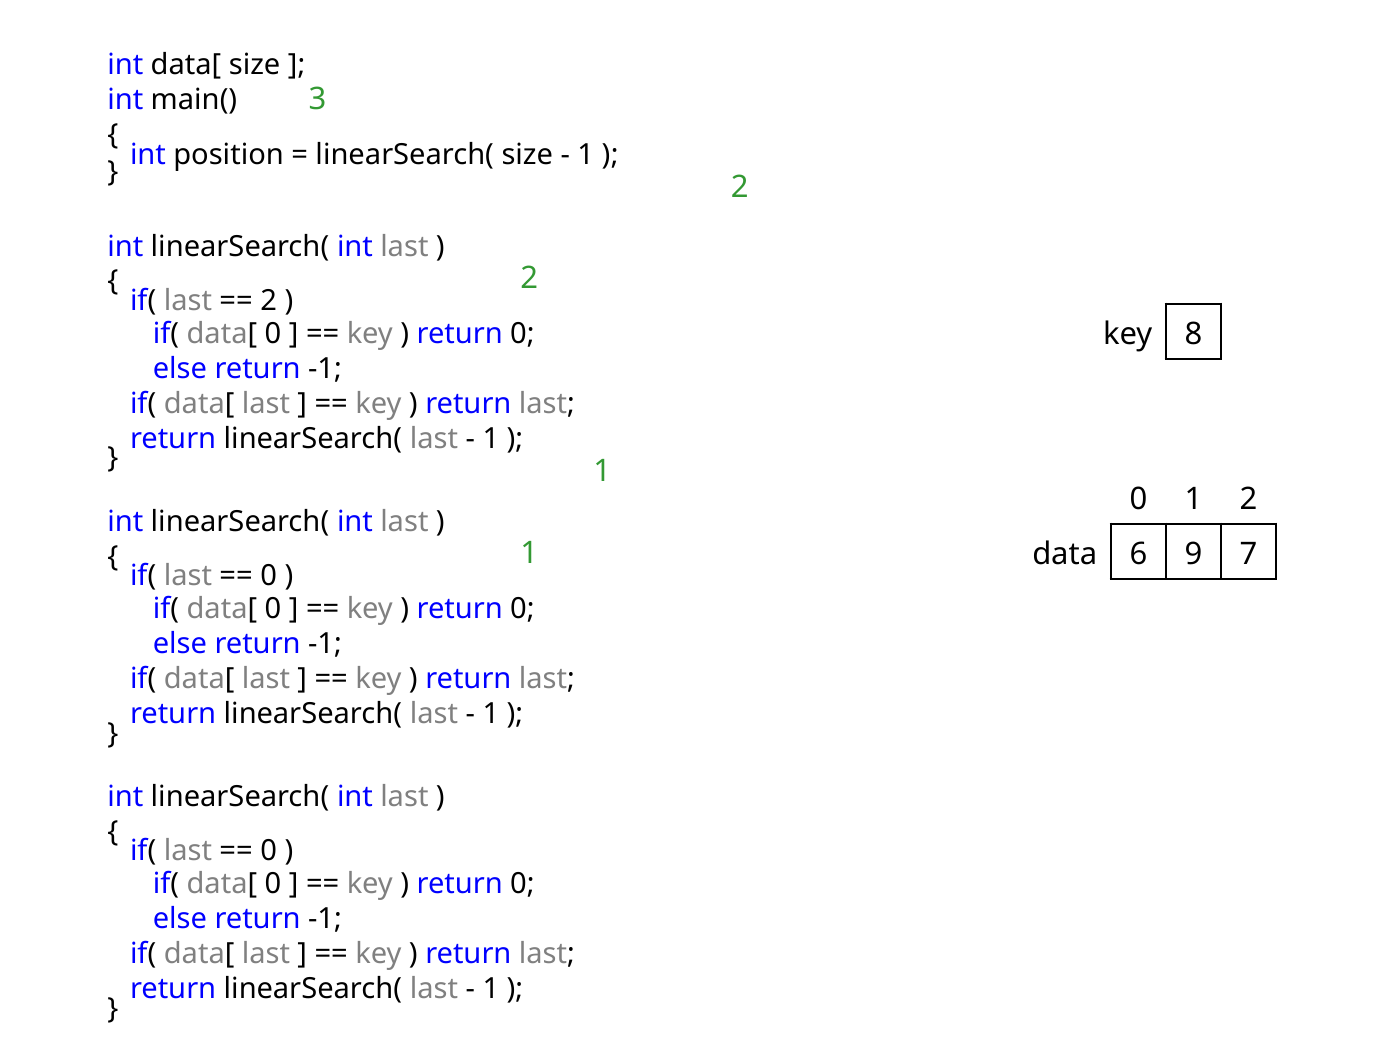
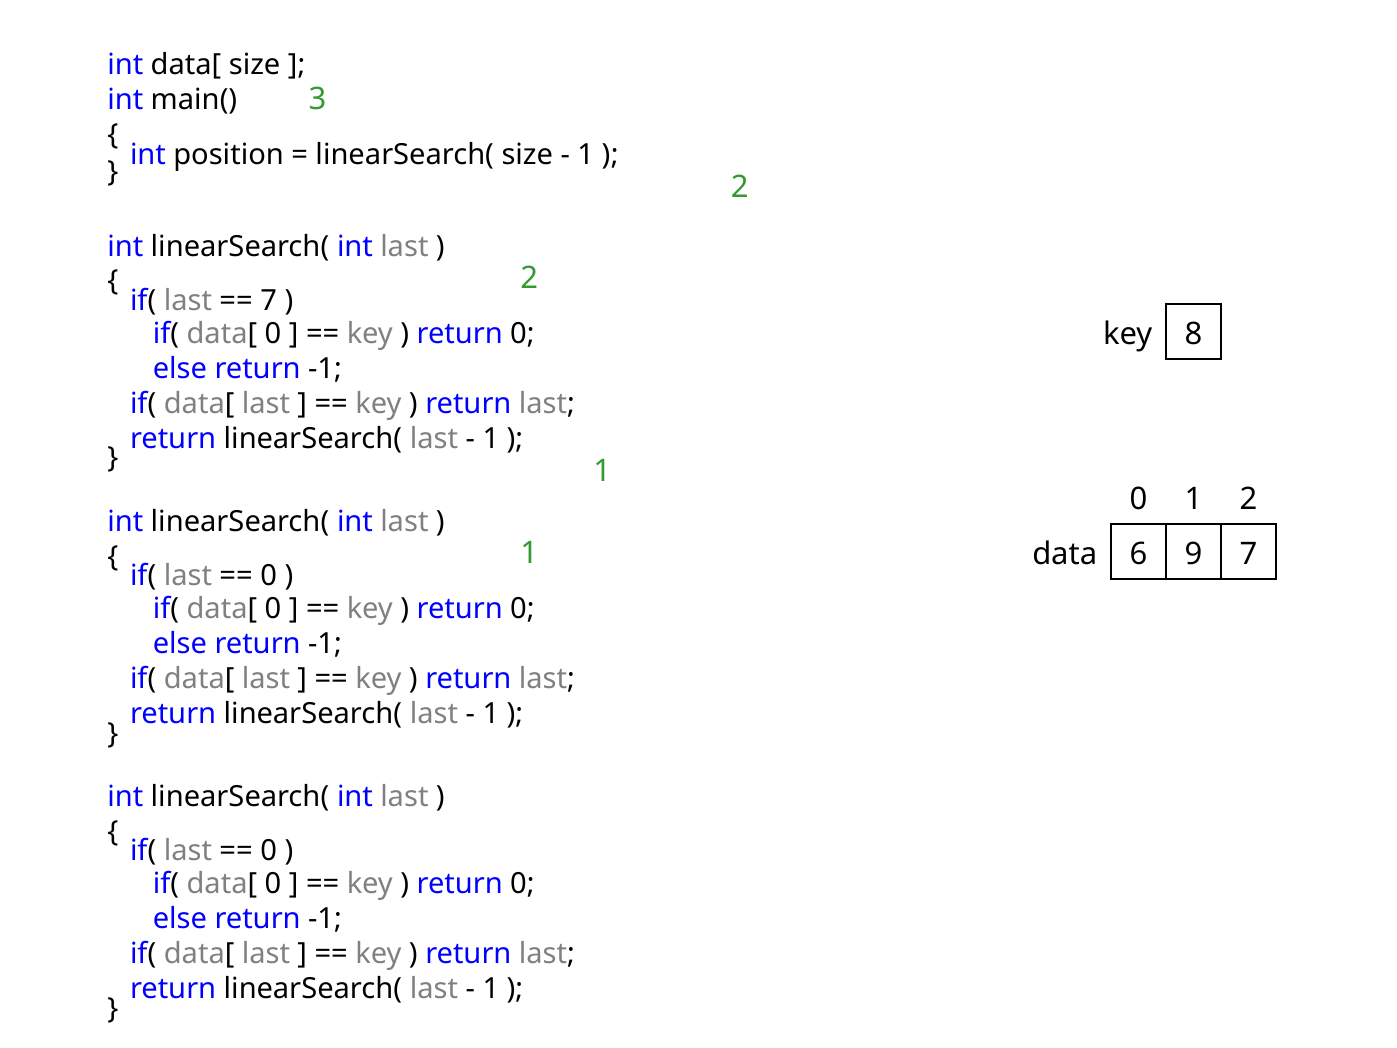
2: 2 -> 7 (269, 301)
